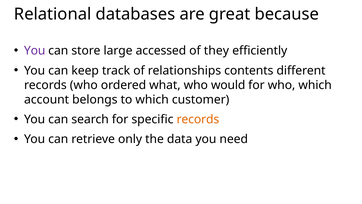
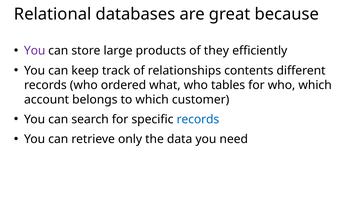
accessed: accessed -> products (161, 51)
would: would -> tables (228, 85)
records colour: orange -> blue (198, 119)
